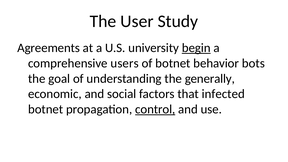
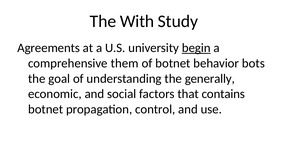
User: User -> With (137, 21)
users: users -> them (125, 63)
infected: infected -> contains (223, 94)
control underline: present -> none (155, 109)
